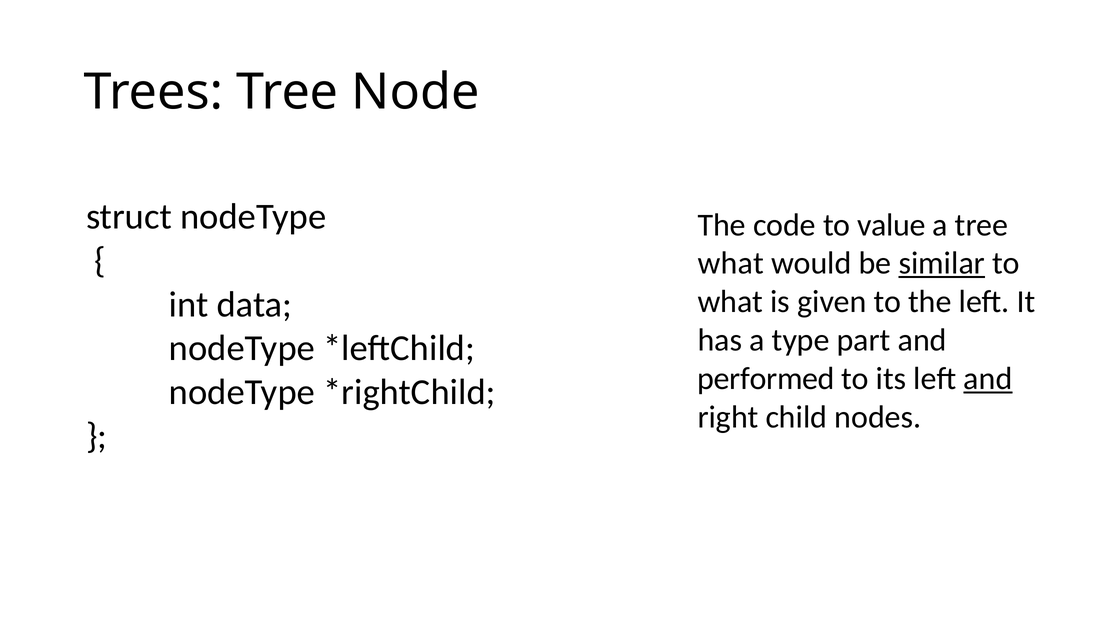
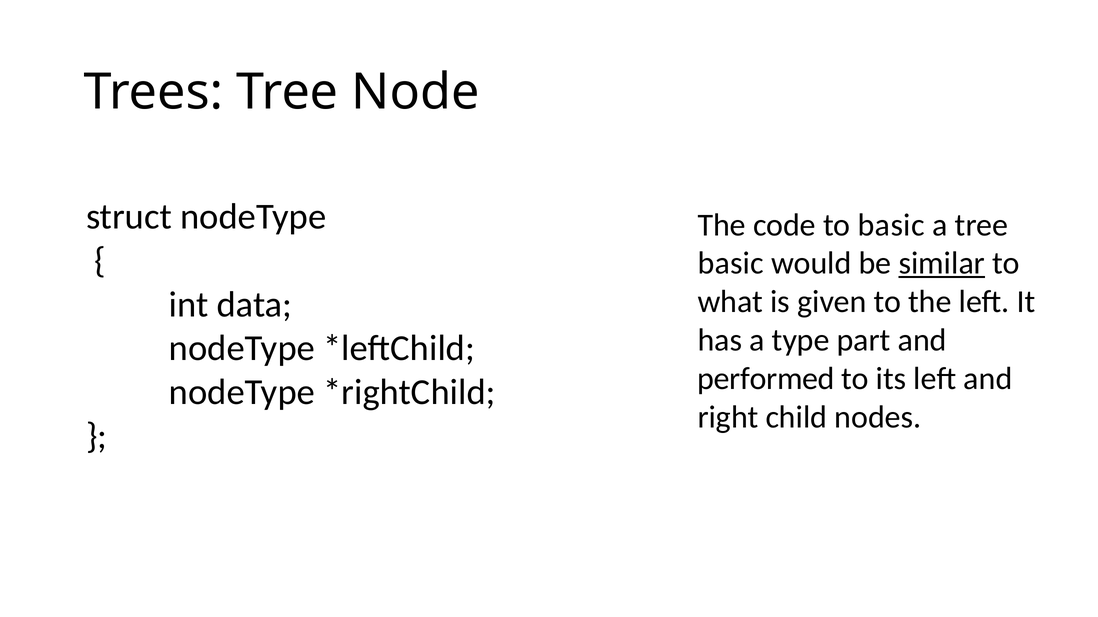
to value: value -> basic (891, 225)
what: what -> basic (731, 264)
and underline: present -> none (988, 379)
